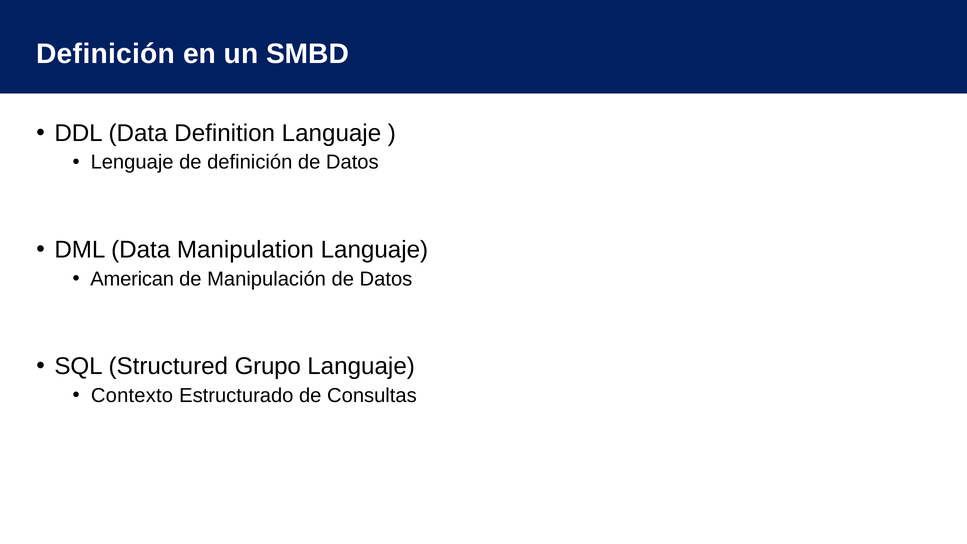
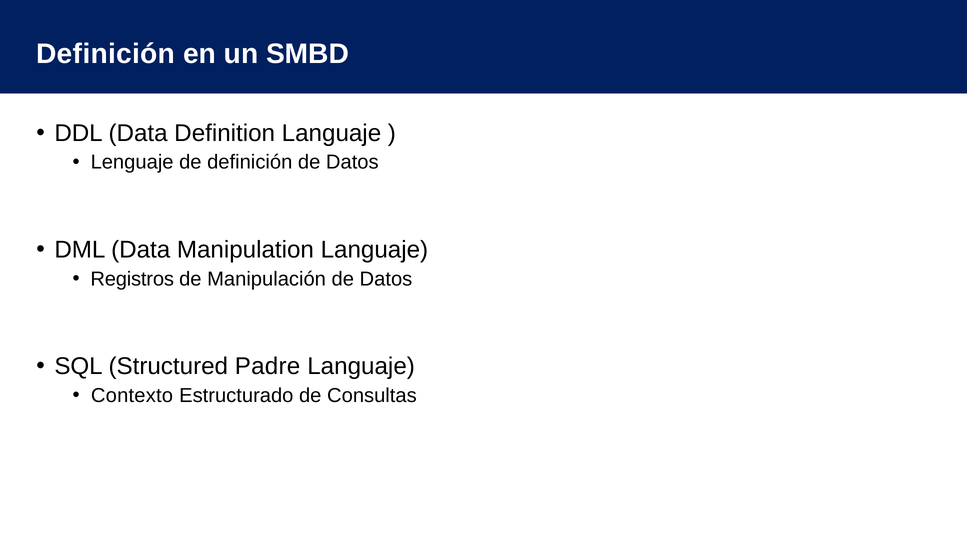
American: American -> Registros (132, 279)
Grupo: Grupo -> Padre (268, 366)
